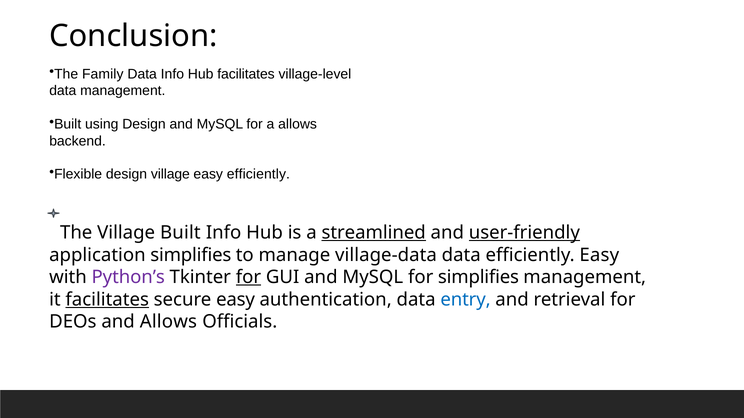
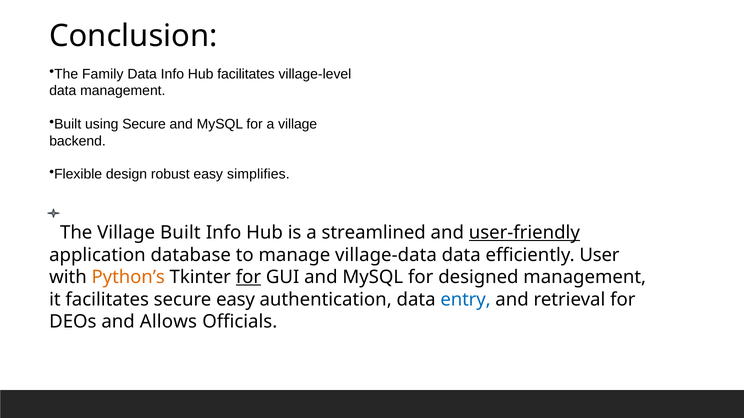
using Design: Design -> Secure (144, 124)
a allows: allows -> village (298, 124)
design village: village -> robust (170, 175)
easy efficiently: efficiently -> simplifies (258, 175)
streamlined underline: present -> none (374, 233)
application simplifies: simplifies -> database (191, 255)
efficiently Easy: Easy -> User (599, 255)
Python’s colour: purple -> orange (128, 277)
for simplifies: simplifies -> designed (478, 277)
facilitates underline: present -> none (107, 300)
